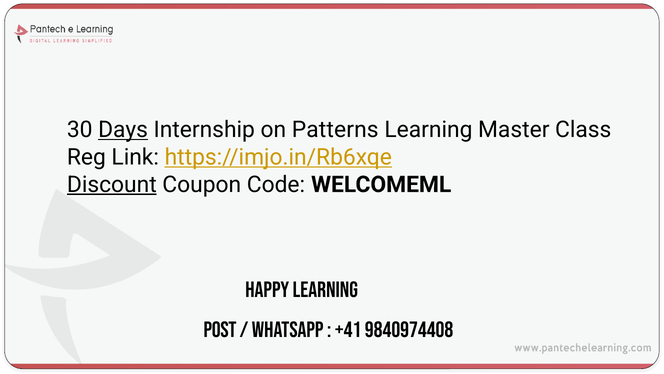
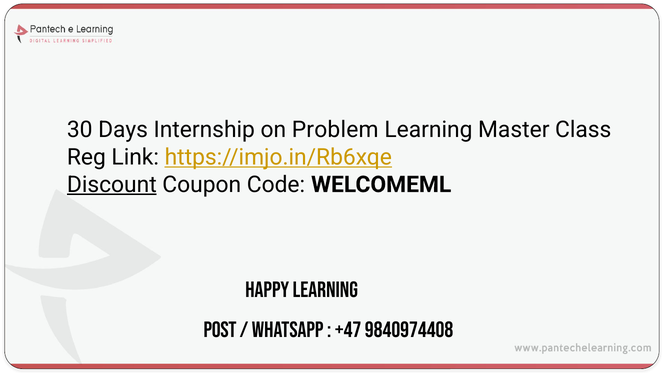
Days underline: present -> none (123, 129)
Patterns: Patterns -> Problem (335, 129)
+41: +41 -> +47 (348, 330)
